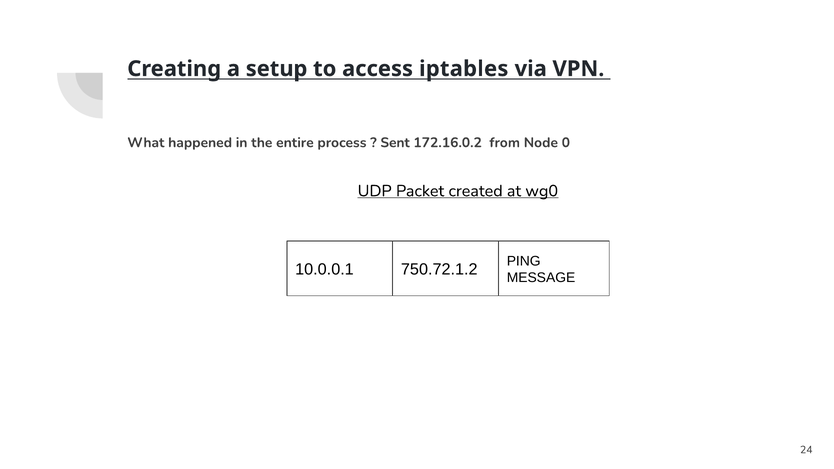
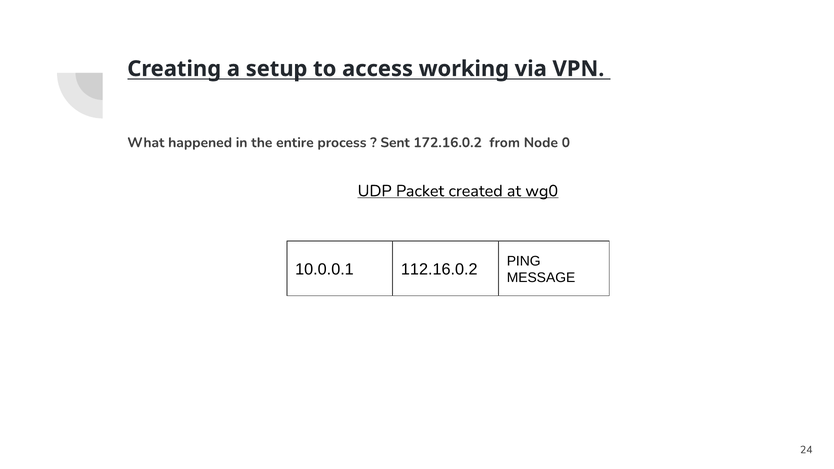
iptables: iptables -> working (464, 69)
750.72.1.2: 750.72.1.2 -> 112.16.0.2 (439, 270)
